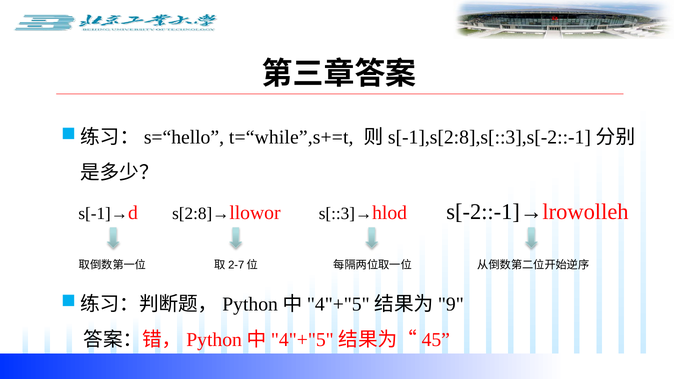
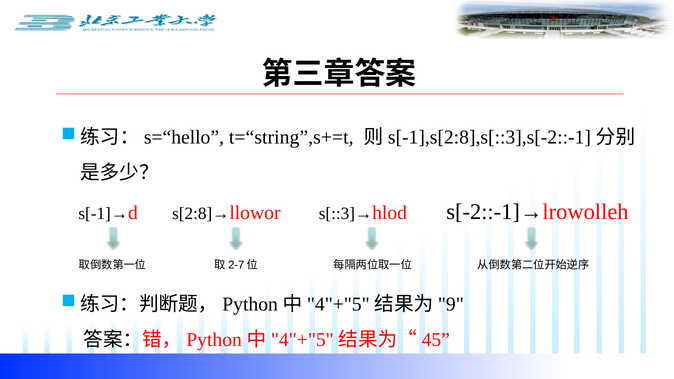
t=“while”,s+=t: t=“while”,s+=t -> t=“string”,s+=t (291, 137)
